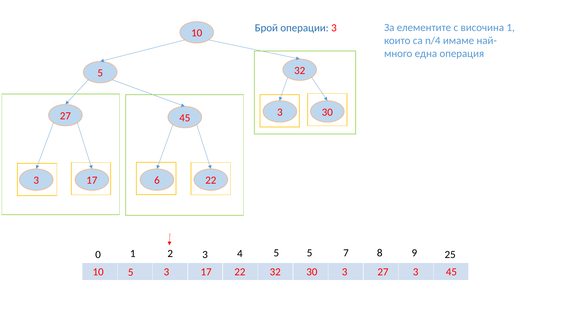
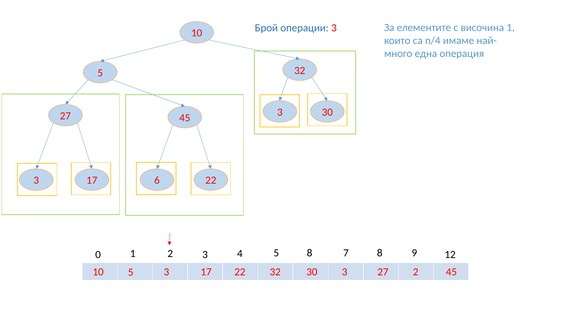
25: 25 -> 12 (450, 255)
5 5: 5 -> 8 (310, 253)
27 3: 3 -> 2 (416, 272)
